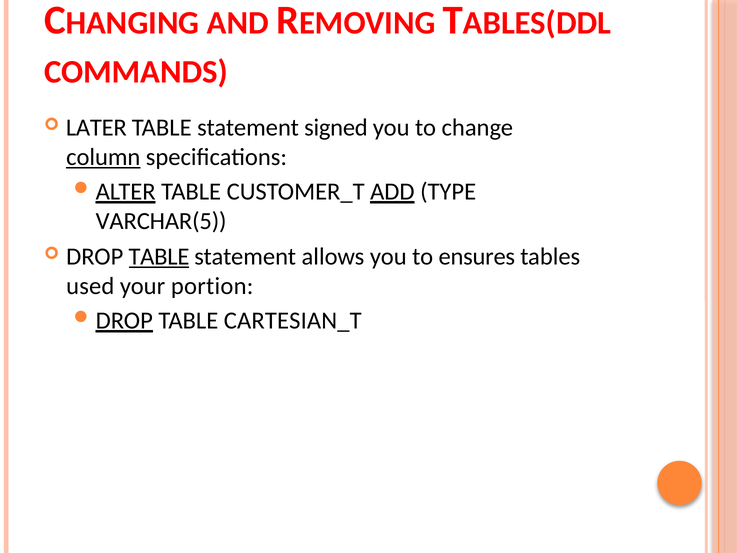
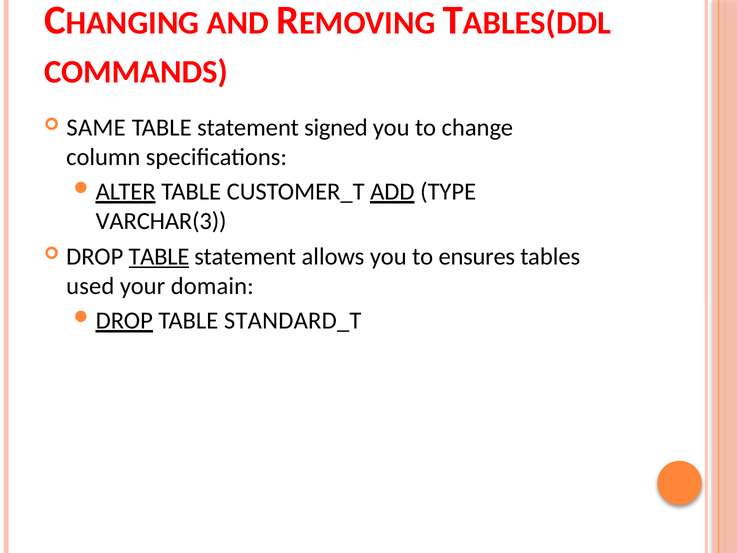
LATER: LATER -> SAME (96, 128)
column underline: present -> none (103, 157)
VARCHAR(5: VARCHAR(5 -> VARCHAR(3 (161, 221)
portion: portion -> domain (212, 286)
CARTESIAN_T: CARTESIAN_T -> STANDARD_T (293, 321)
